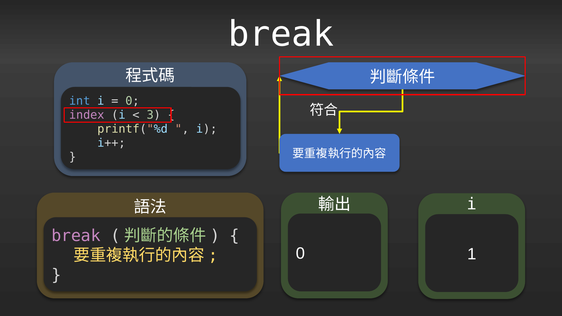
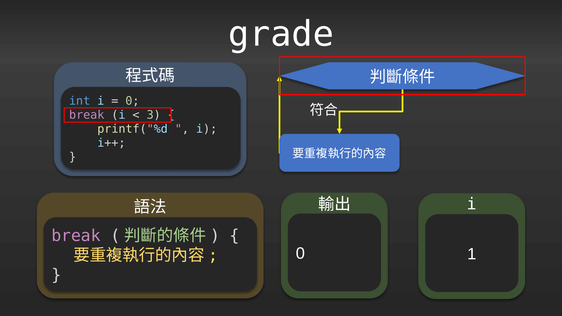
break: break -> grade (281, 34)
index: index -> break (87, 115)
